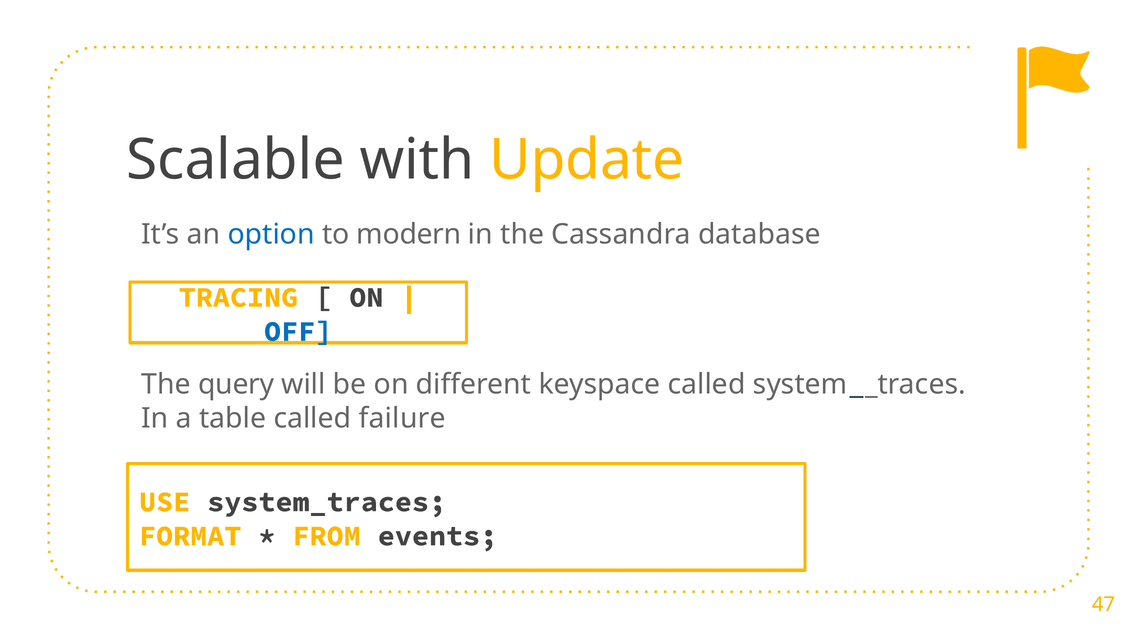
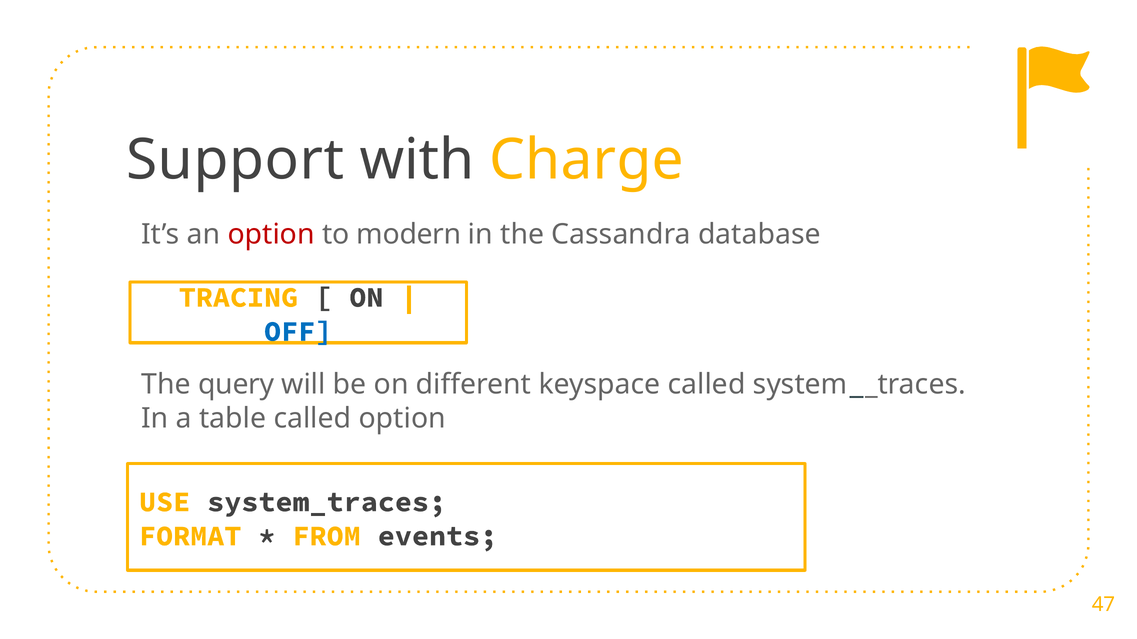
Scalable: Scalable -> Support (235, 160)
Update: Update -> Charge (587, 160)
option colour: blue -> red (271, 235)
called failure: failure -> option (402, 419)
